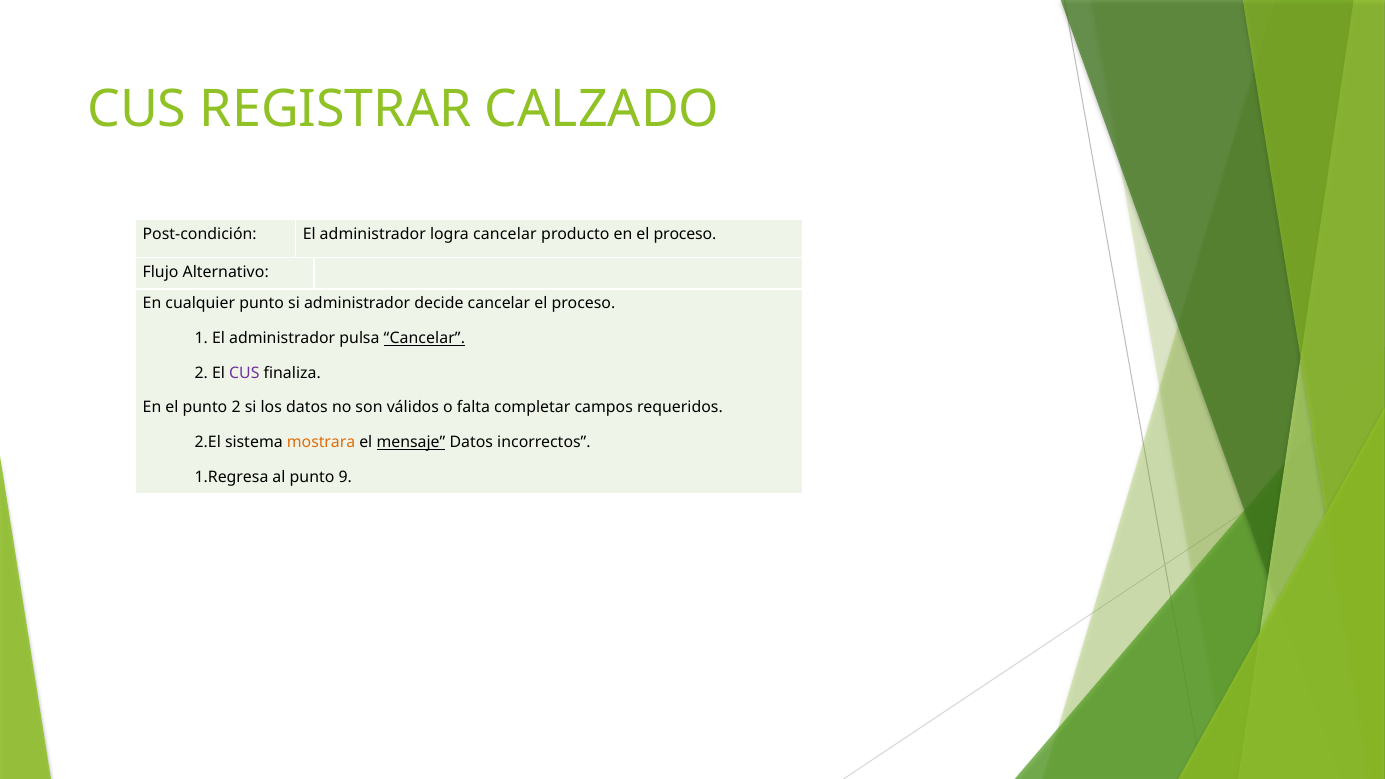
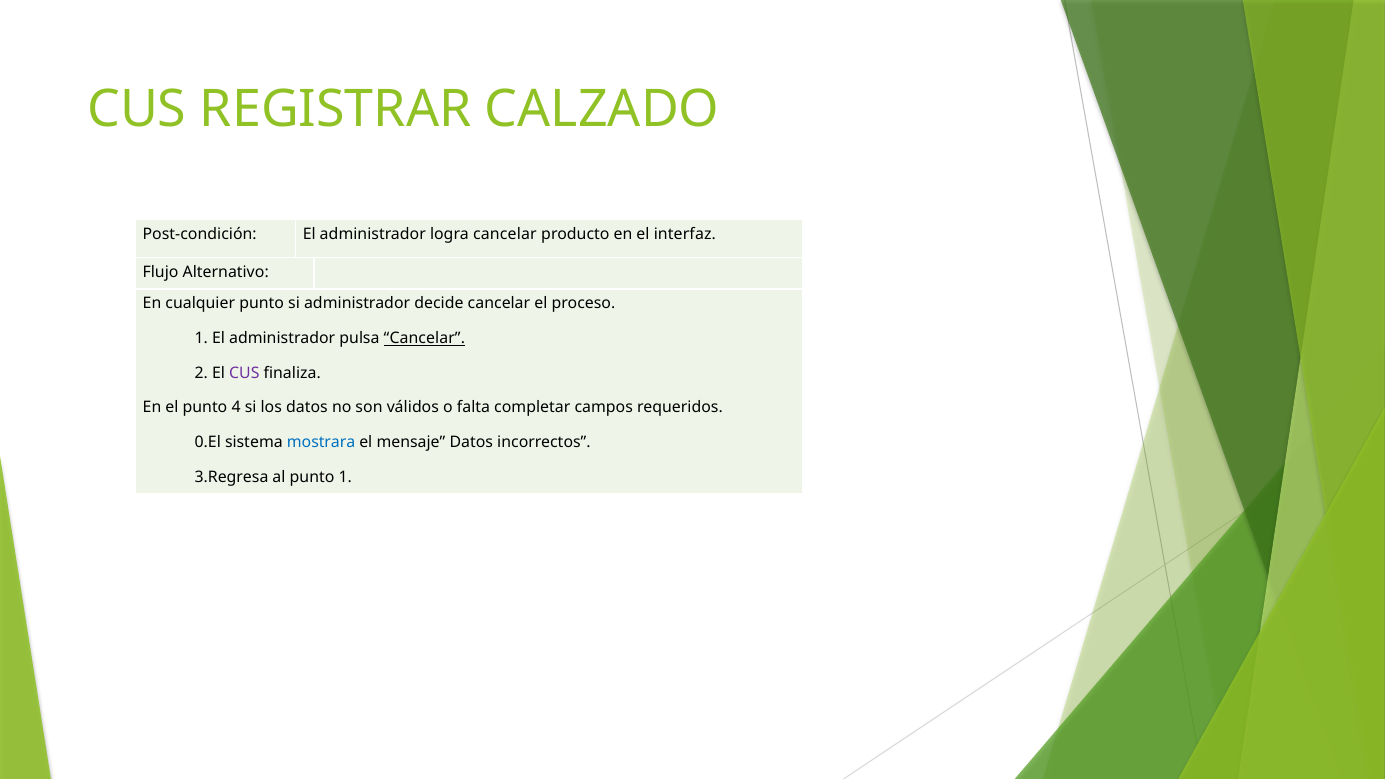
en el proceso: proceso -> interfaz (685, 234)
punto 2: 2 -> 4 (236, 408)
2.El: 2.El -> 0.El (208, 442)
mostrara colour: orange -> blue (321, 442)
mensaje underline: present -> none (411, 442)
1.Regresa: 1.Regresa -> 3.Regresa (232, 477)
punto 9: 9 -> 1 (345, 477)
